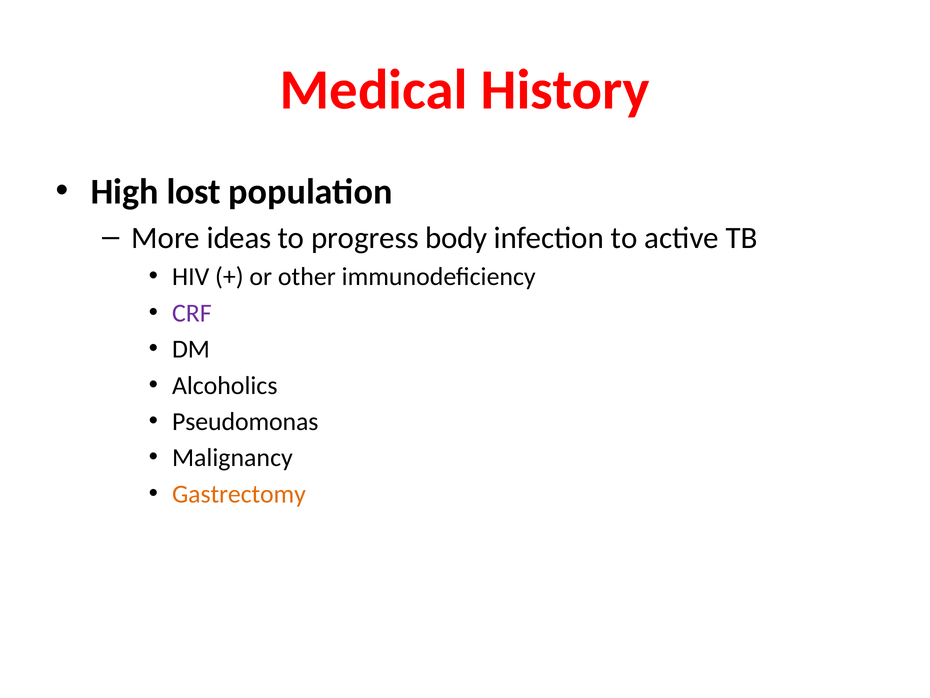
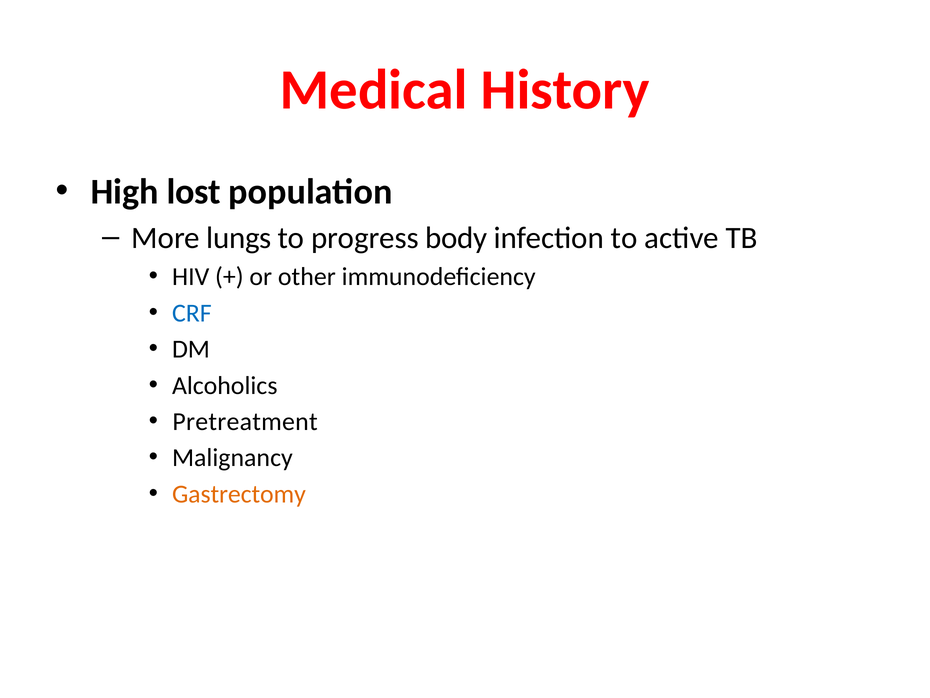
ideas: ideas -> lungs (239, 238)
CRF colour: purple -> blue (192, 313)
Pseudomonas: Pseudomonas -> Pretreatment (245, 421)
